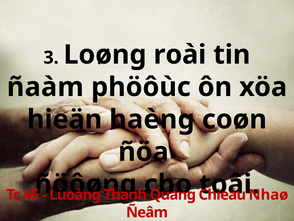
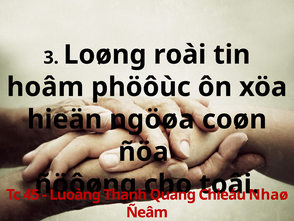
ñaàm: ñaàm -> hoâm (45, 87)
haèng: haèng -> ngöøa (152, 119)
